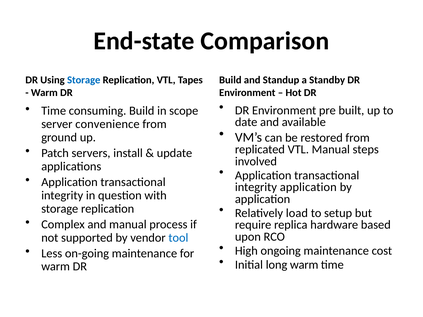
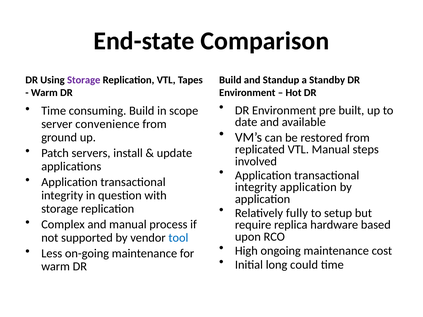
Storage colour: blue -> purple (84, 80)
load: load -> fully (297, 213)
long warm: warm -> could (304, 265)
